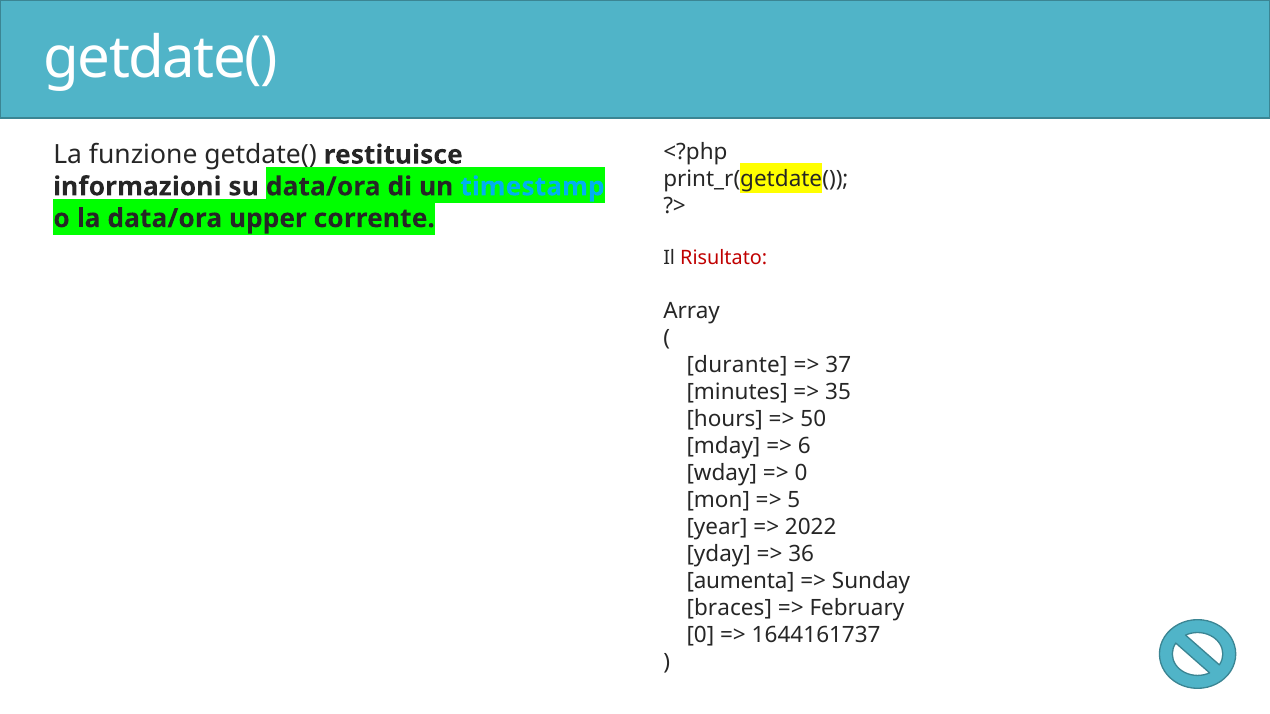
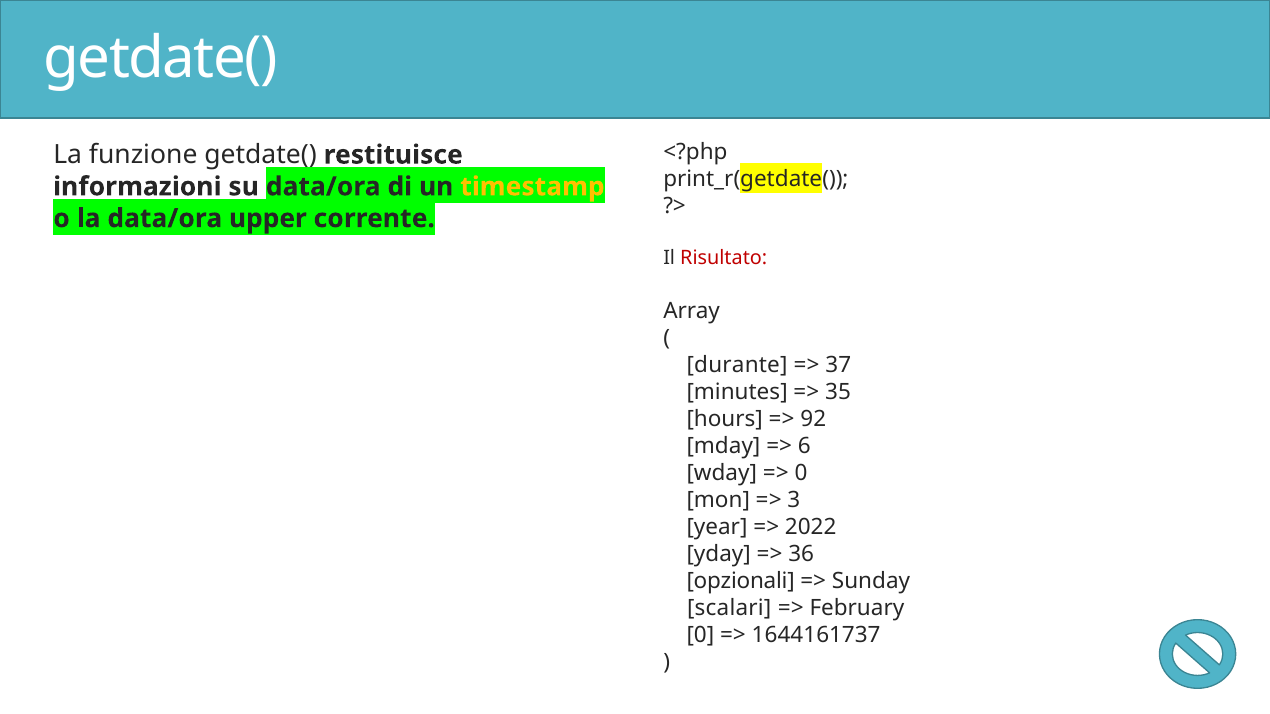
timestamp colour: light blue -> yellow (532, 187)
50: 50 -> 92 (813, 419)
5: 5 -> 3 (794, 500)
aumenta: aumenta -> opzionali (741, 581)
braces: braces -> scalari (729, 608)
